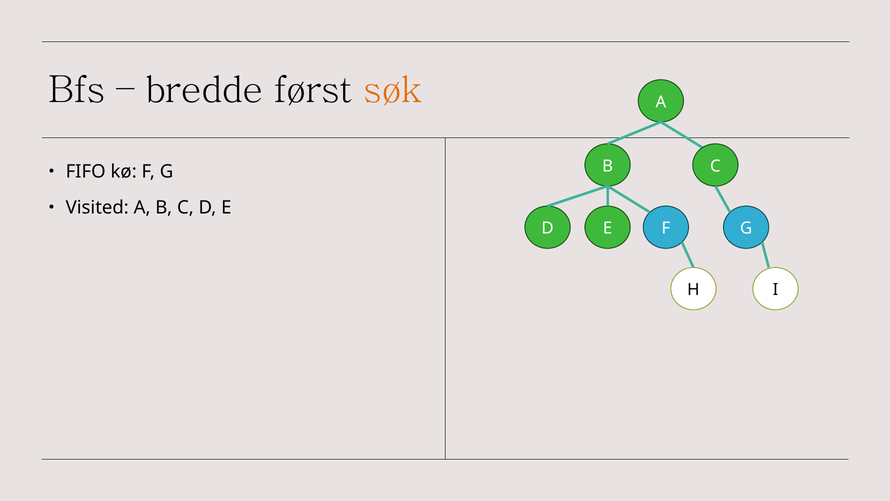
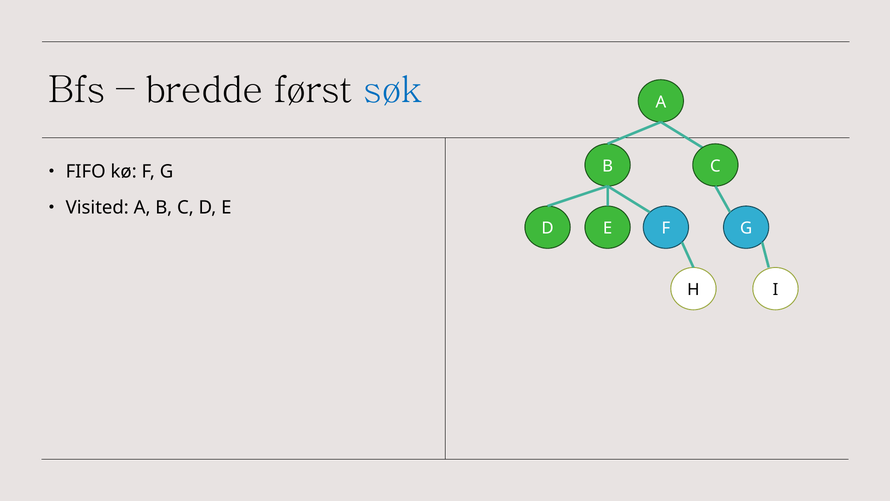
søk colour: orange -> blue (393, 90)
